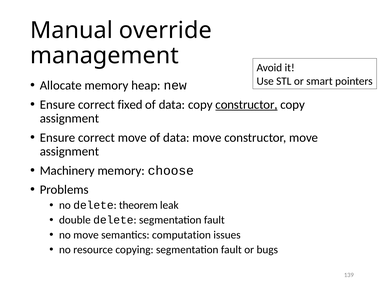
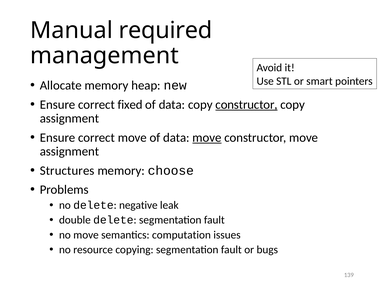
override: override -> required (166, 30)
move underline: none -> present (207, 138)
Machinery: Machinery -> Structures (67, 171)
theorem: theorem -> negative (138, 205)
